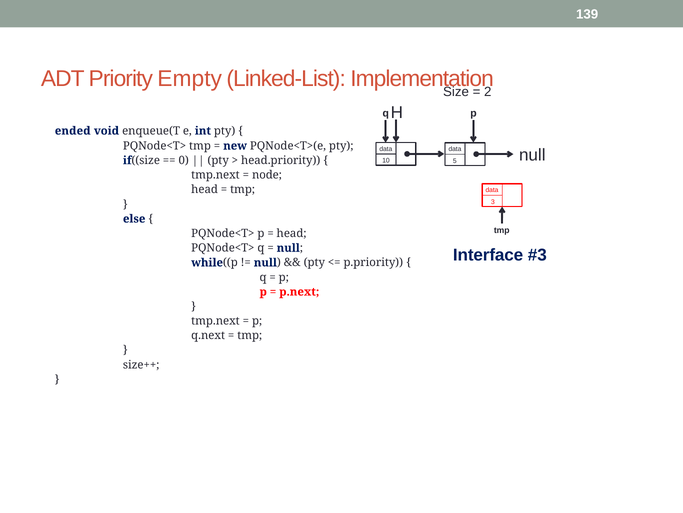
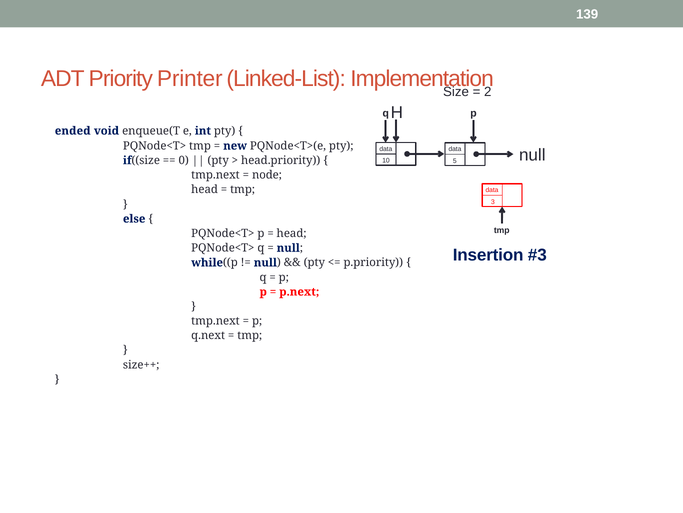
Empty: Empty -> Printer (190, 78)
Interface: Interface -> Insertion (488, 255)
